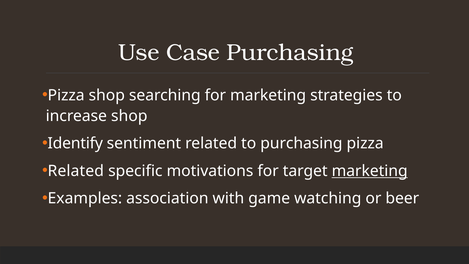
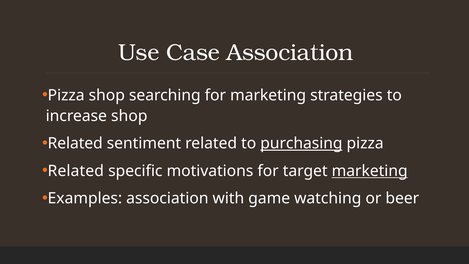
Case Purchasing: Purchasing -> Association (290, 53)
Identify: Identify -> Related (75, 143)
purchasing underline: none -> present (301, 143)
